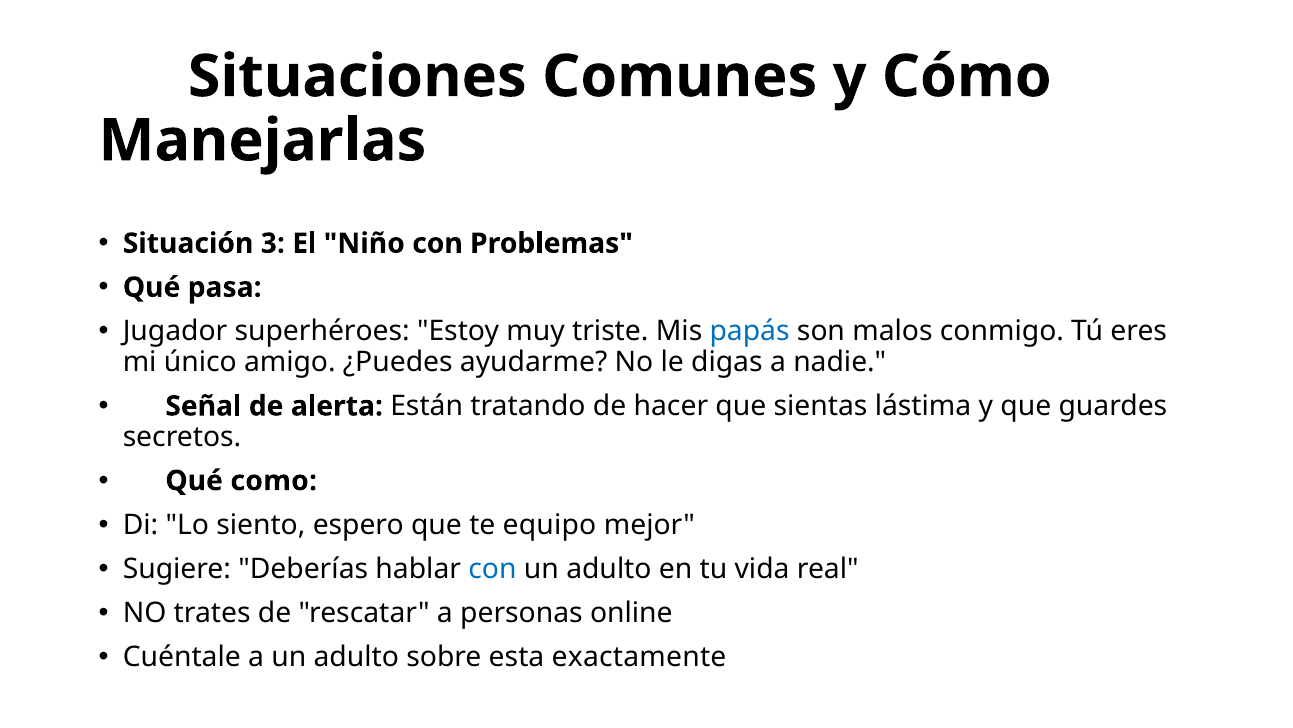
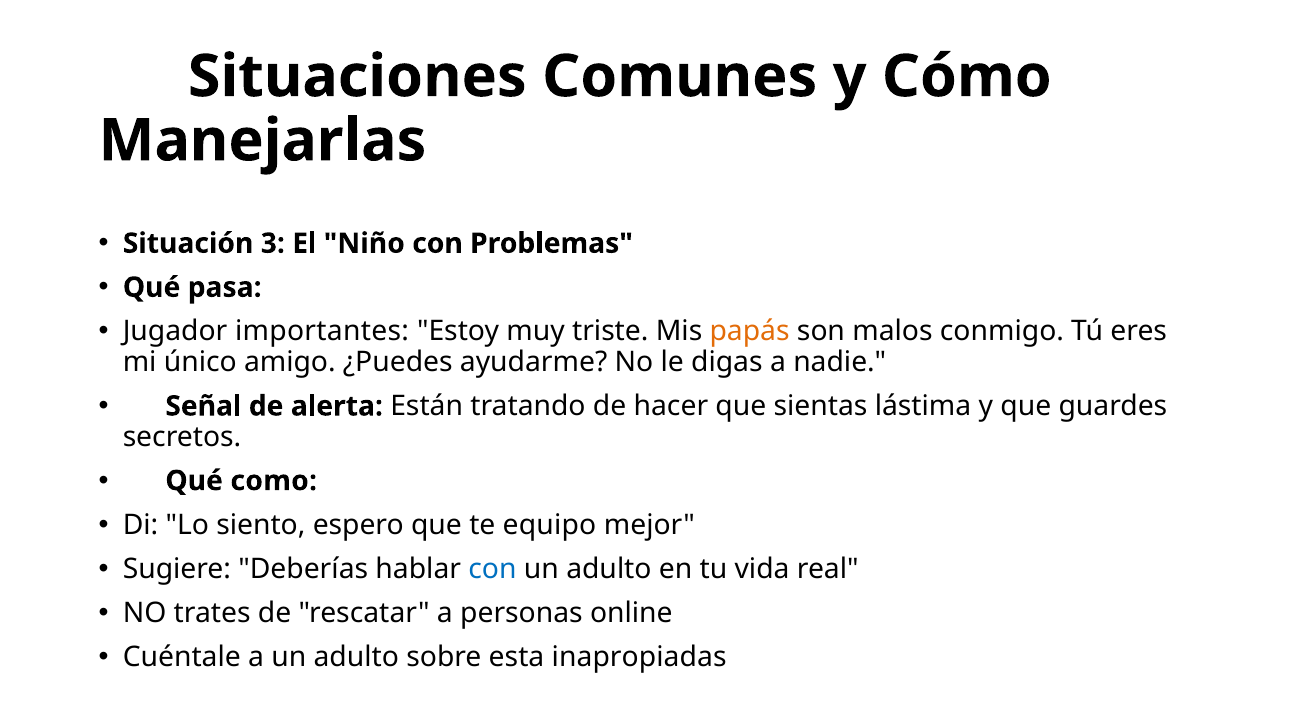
superhéroes: superhéroes -> importantes (322, 331)
papás colour: blue -> orange (750, 331)
exactamente: exactamente -> inapropiadas (639, 656)
